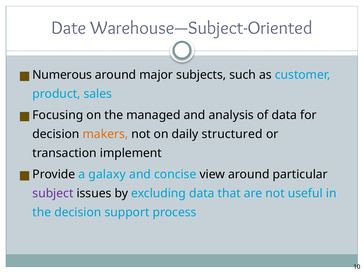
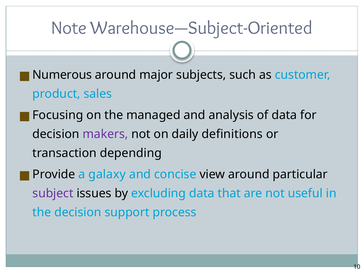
Date: Date -> Note (69, 28)
makers colour: orange -> purple (105, 134)
structured: structured -> definitions (232, 134)
implement: implement -> depending (131, 153)
